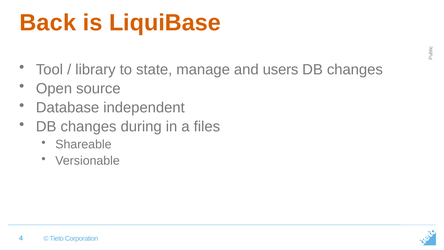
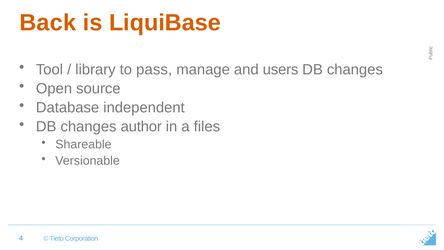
state: state -> pass (154, 69)
during: during -> author (141, 127)
